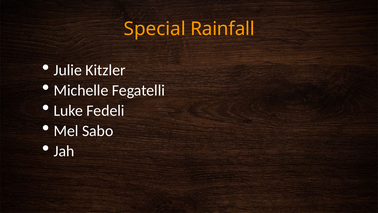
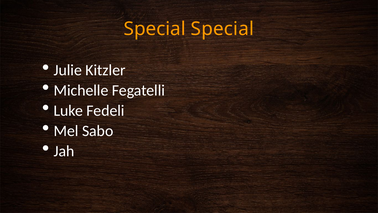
Special Rainfall: Rainfall -> Special (222, 29)
